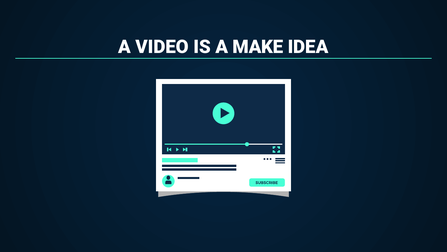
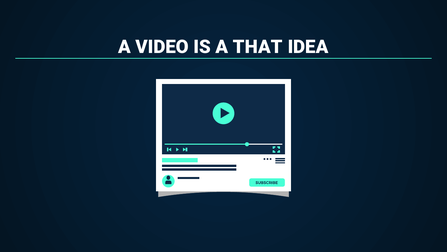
MAKE: MAKE -> THAT (258, 47)
